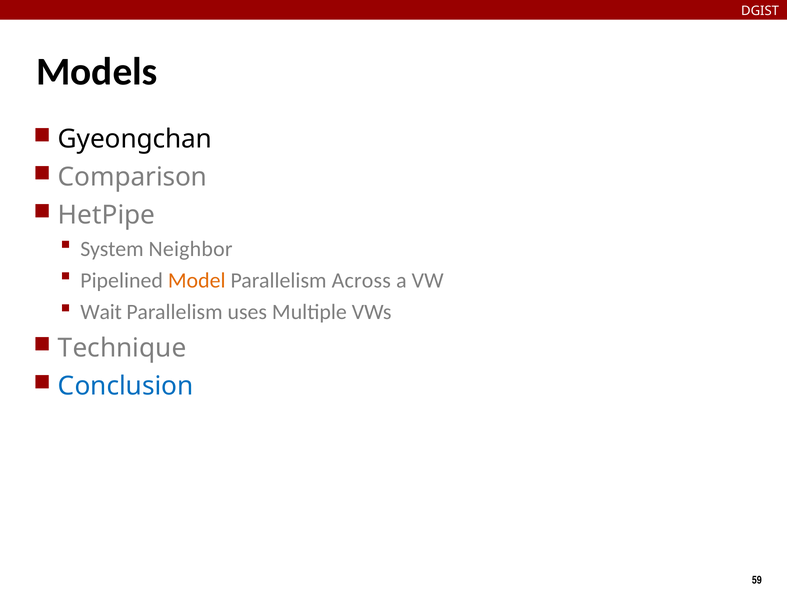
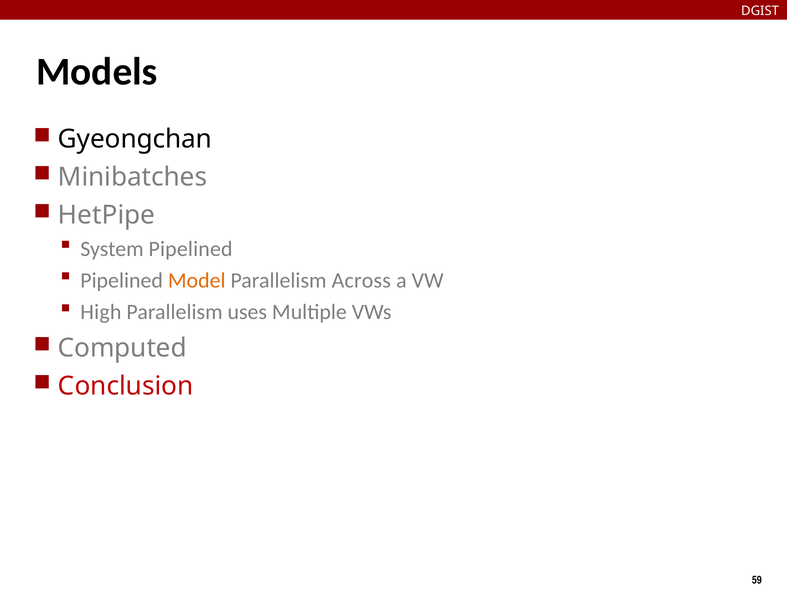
Comparison: Comparison -> Minibatches (133, 177)
System Neighbor: Neighbor -> Pipelined (191, 249)
Wait: Wait -> High (101, 312)
Technique: Technique -> Computed (122, 348)
Conclusion colour: blue -> red (126, 386)
